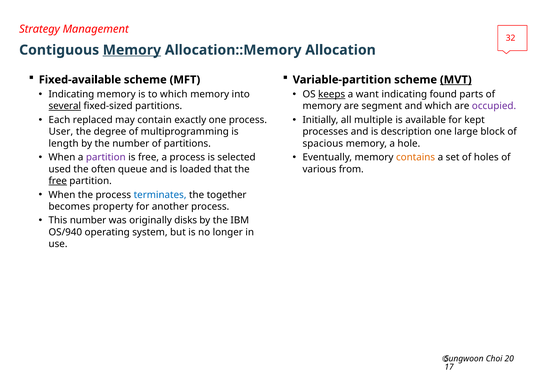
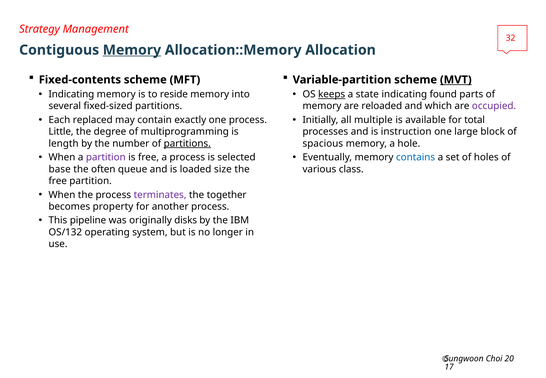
Fixed-available: Fixed-available -> Fixed-contents (80, 80)
to which: which -> reside (174, 94)
want: want -> state (367, 94)
several underline: present -> none (65, 106)
segment: segment -> reloaded (382, 106)
kept: kept -> total (475, 120)
User: User -> Little (61, 132)
description: description -> instruction (406, 132)
partitions underline: none -> present (187, 143)
contains colour: orange -> blue (416, 157)
used: used -> base (60, 169)
that: that -> size (223, 169)
from: from -> class (351, 169)
free underline: present -> none (58, 181)
terminates colour: blue -> purple (160, 195)
This number: number -> pipeline (88, 220)
OS/940: OS/940 -> OS/132 (65, 232)
